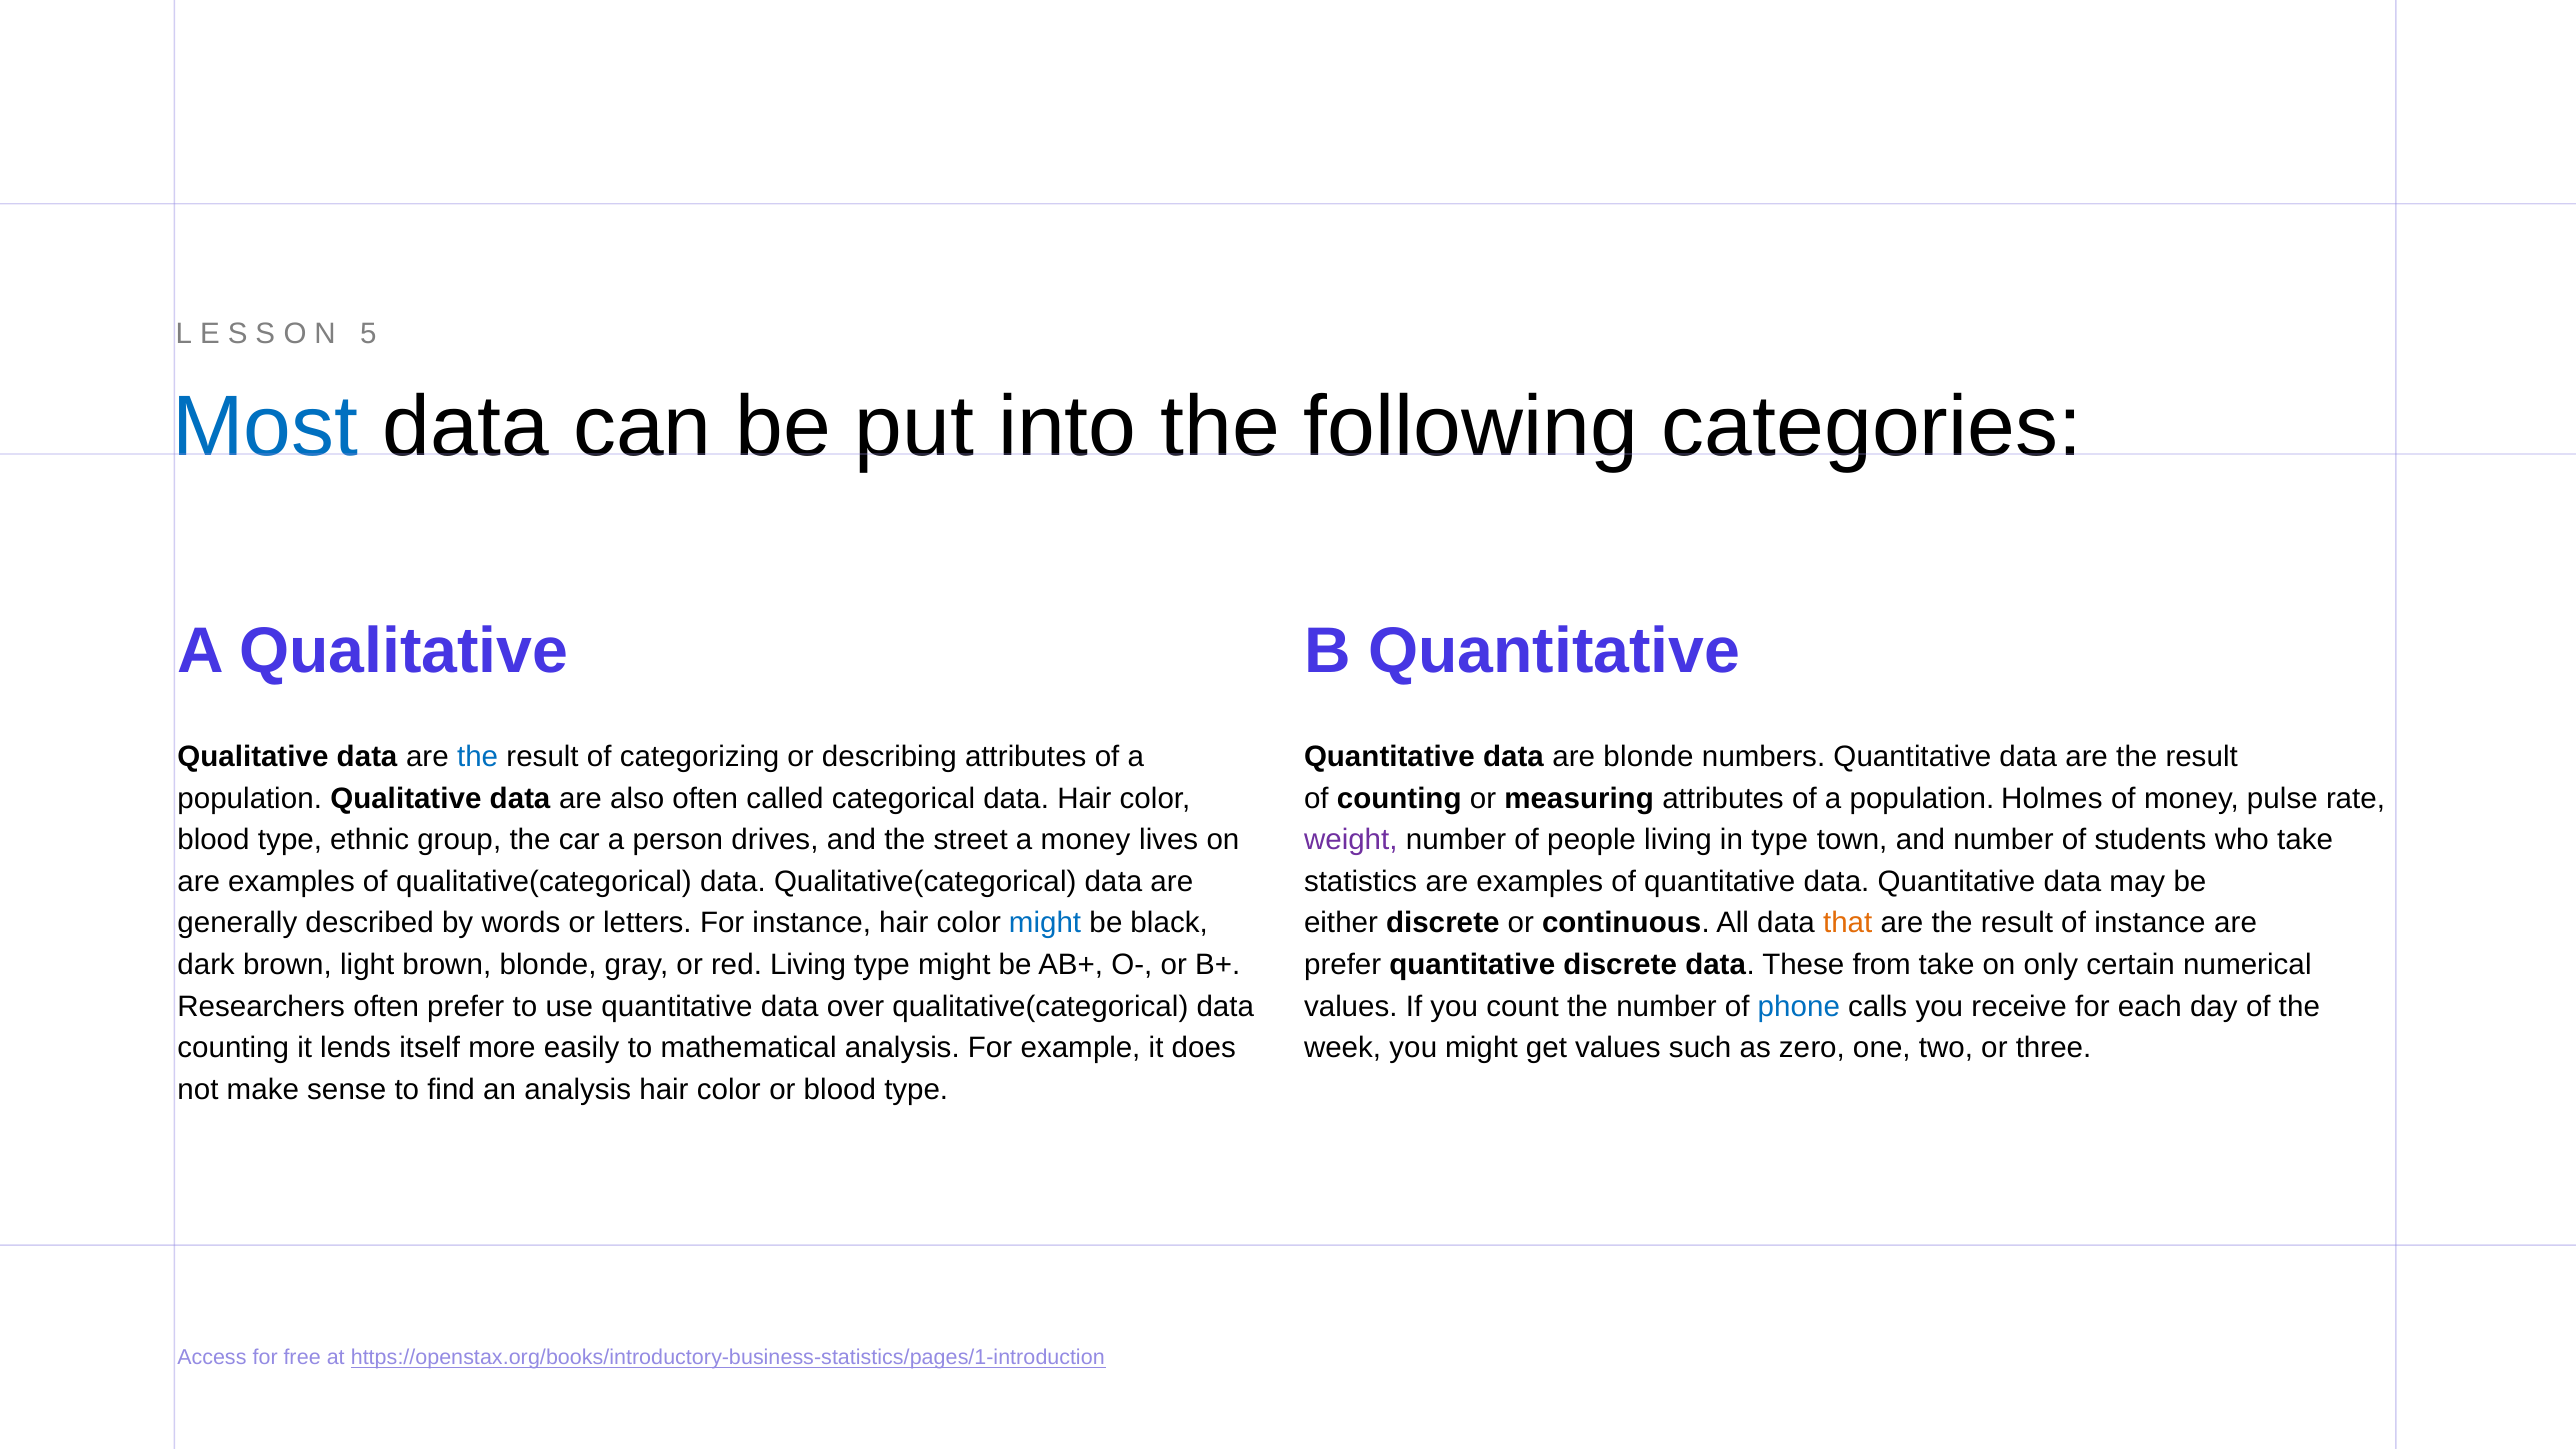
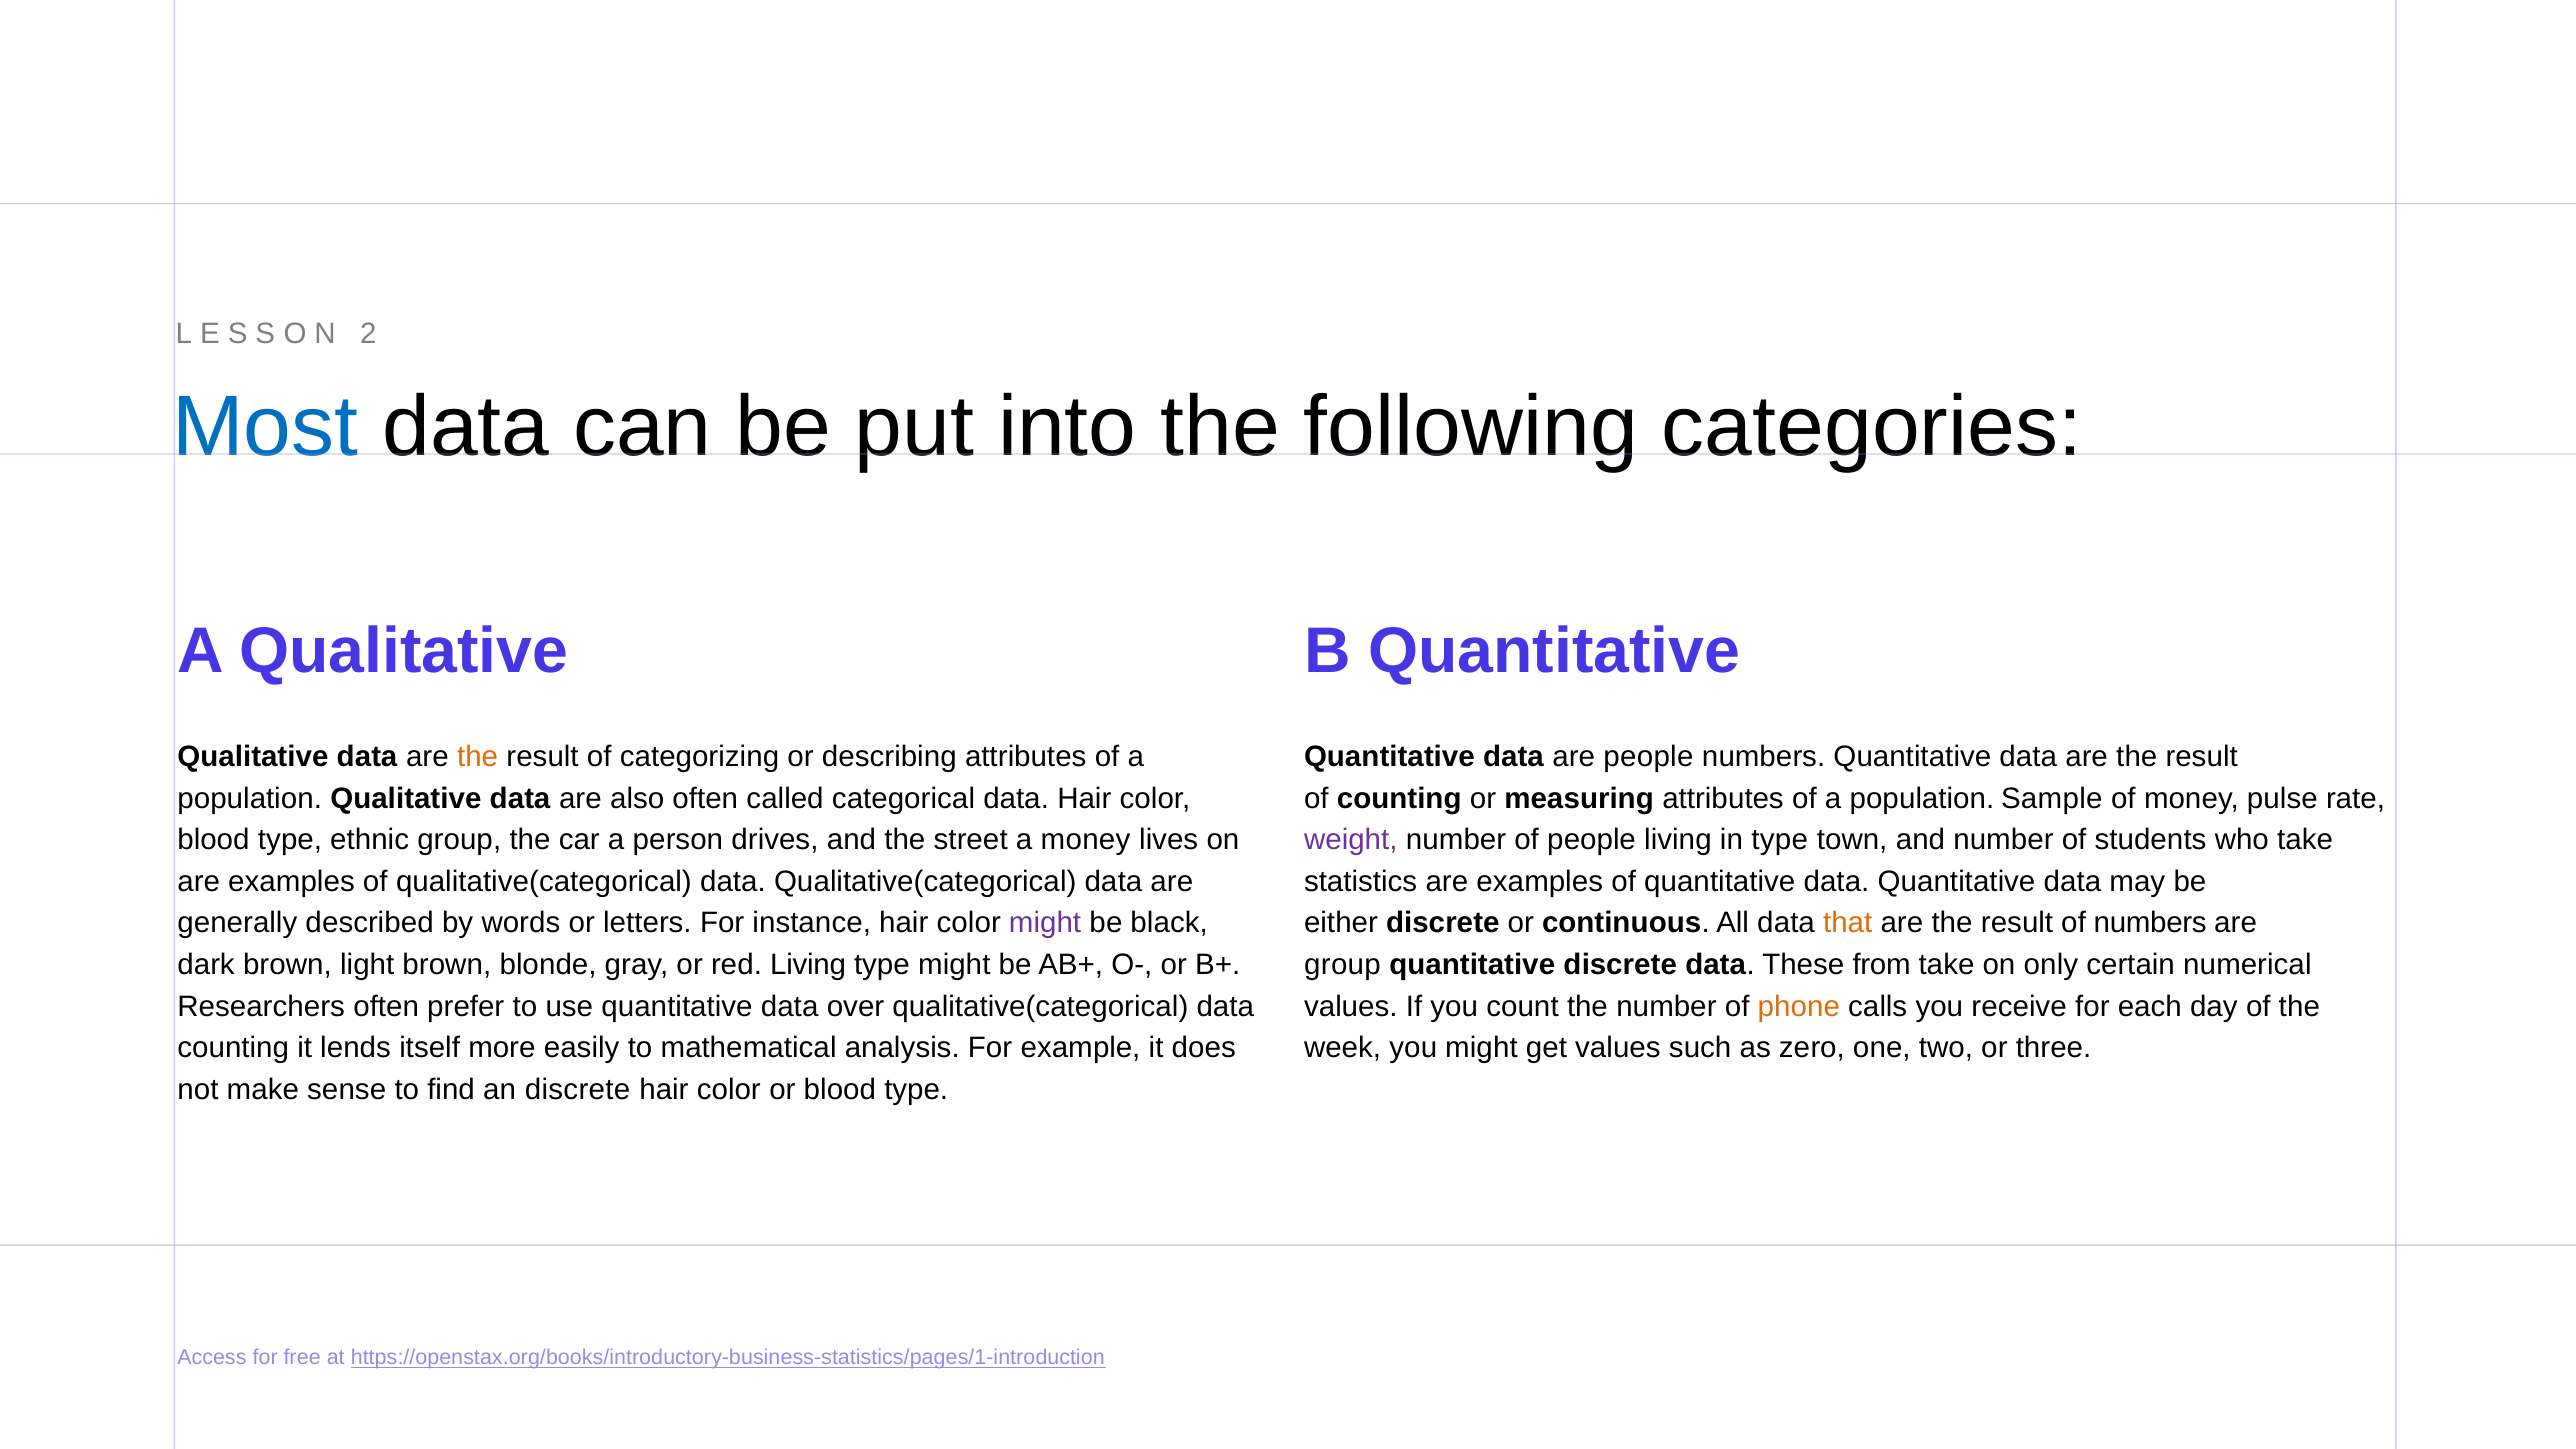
5: 5 -> 2 (368, 334)
the colour: blue -> orange (478, 757)
are blonde: blonde -> people (1648, 757)
Holmes: Holmes -> Sample (2052, 798)
might colour: blue -> purple (1045, 923)
of instance: instance -> numbers (2150, 923)
prefer: prefer -> group (1343, 965)
phone colour: blue -> orange (1799, 1006)
an analysis: analysis -> discrete (578, 1090)
